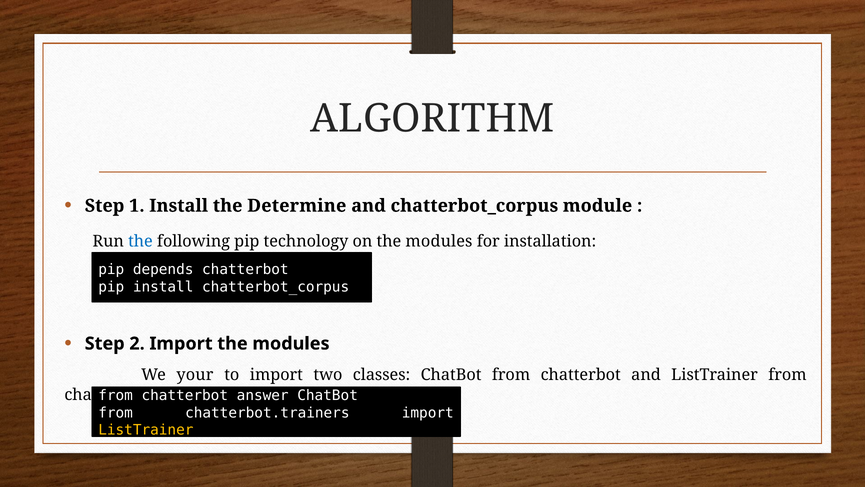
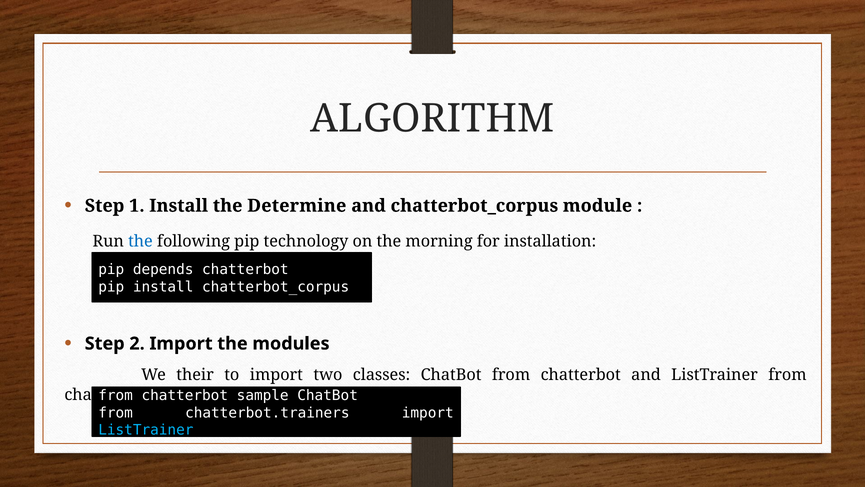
on the modules: modules -> morning (439, 241)
your: your -> their (195, 375)
answer: answer -> sample (263, 395)
ListTrainer colour: yellow -> light blue (146, 430)
